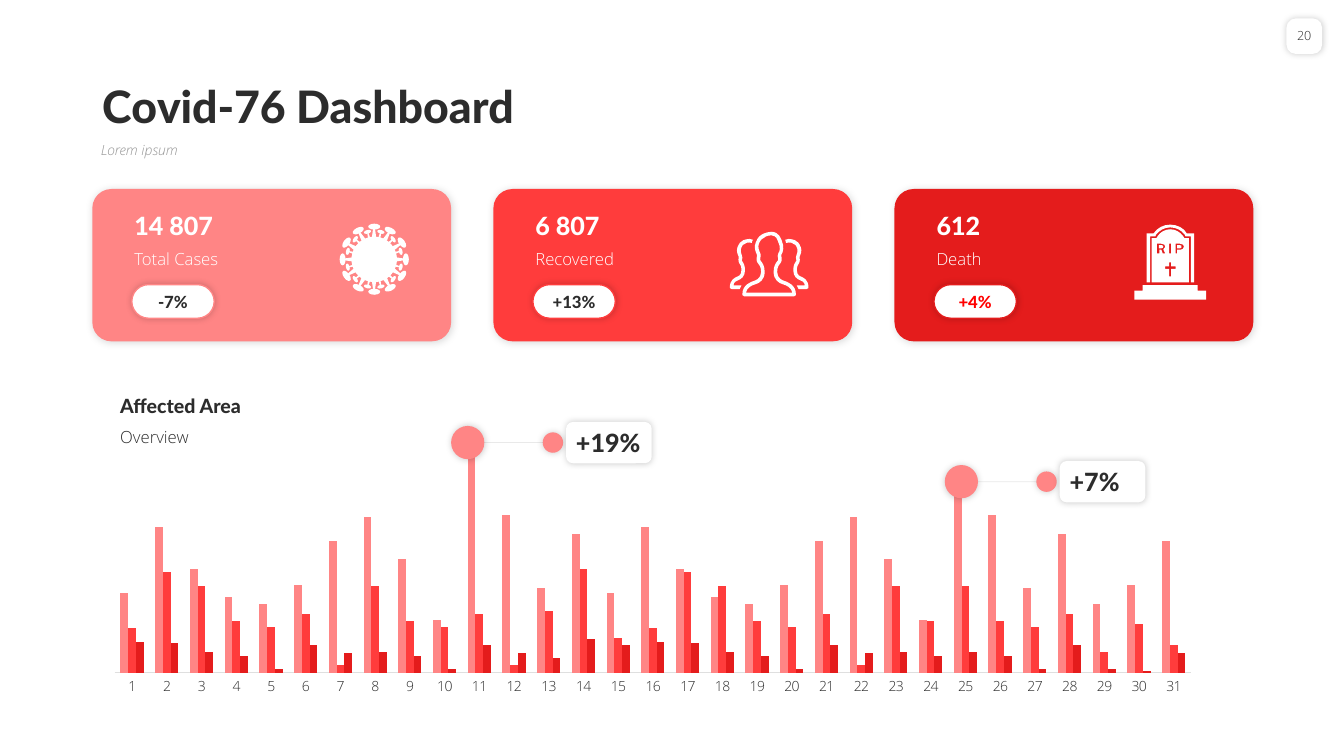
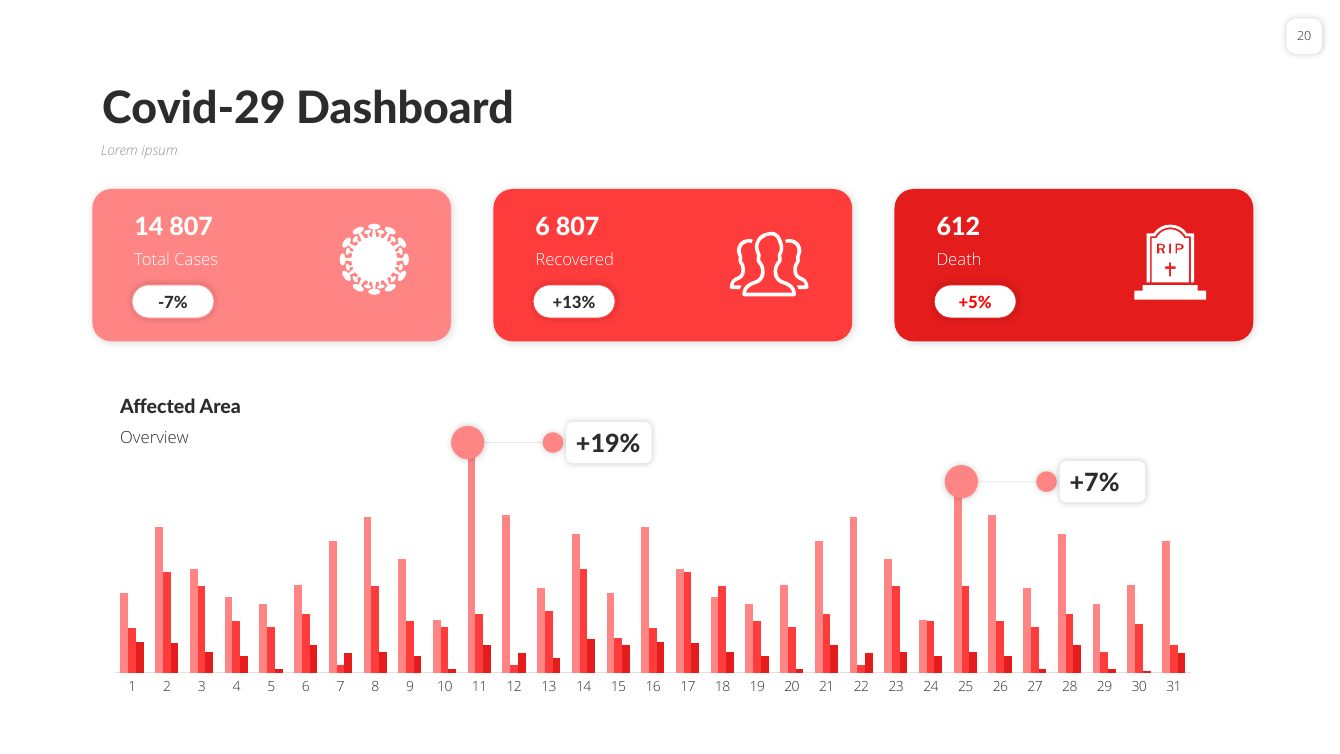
Covid-76: Covid-76 -> Covid-29 (194, 109)
+4%: +4% -> +5% (975, 302)
